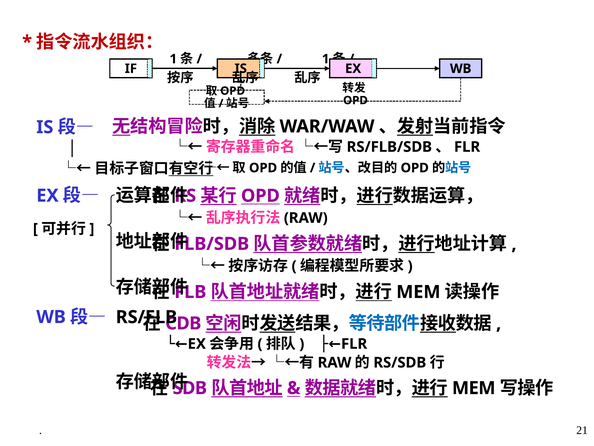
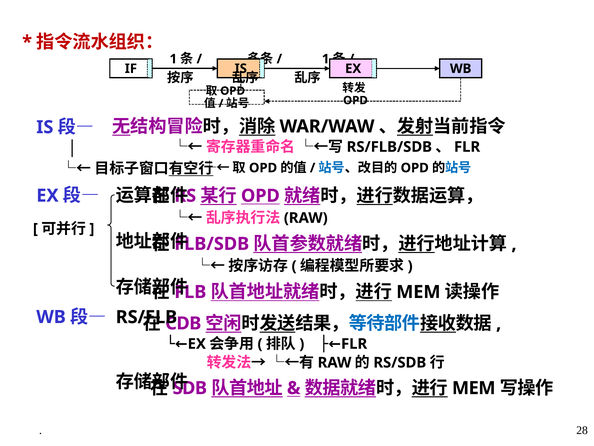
21: 21 -> 28 (582, 430)
